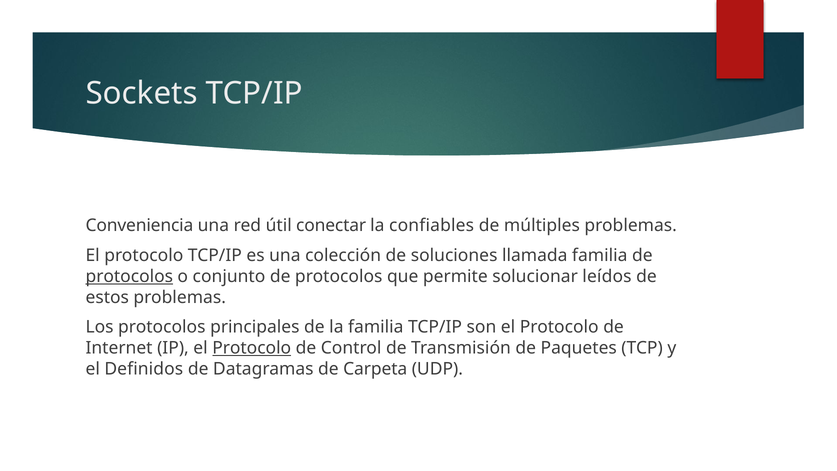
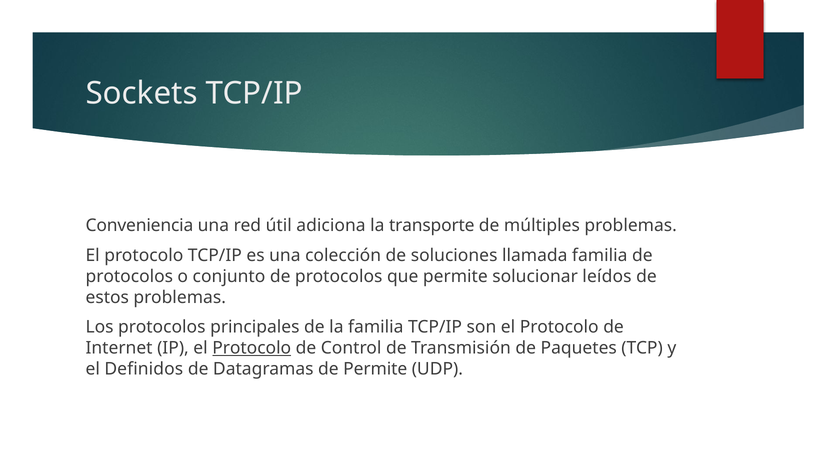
conectar: conectar -> adiciona (331, 226)
confiables: confiables -> transporte (432, 226)
protocolos underline: present -> none (129, 276)
de Carpeta: Carpeta -> Permite (375, 369)
